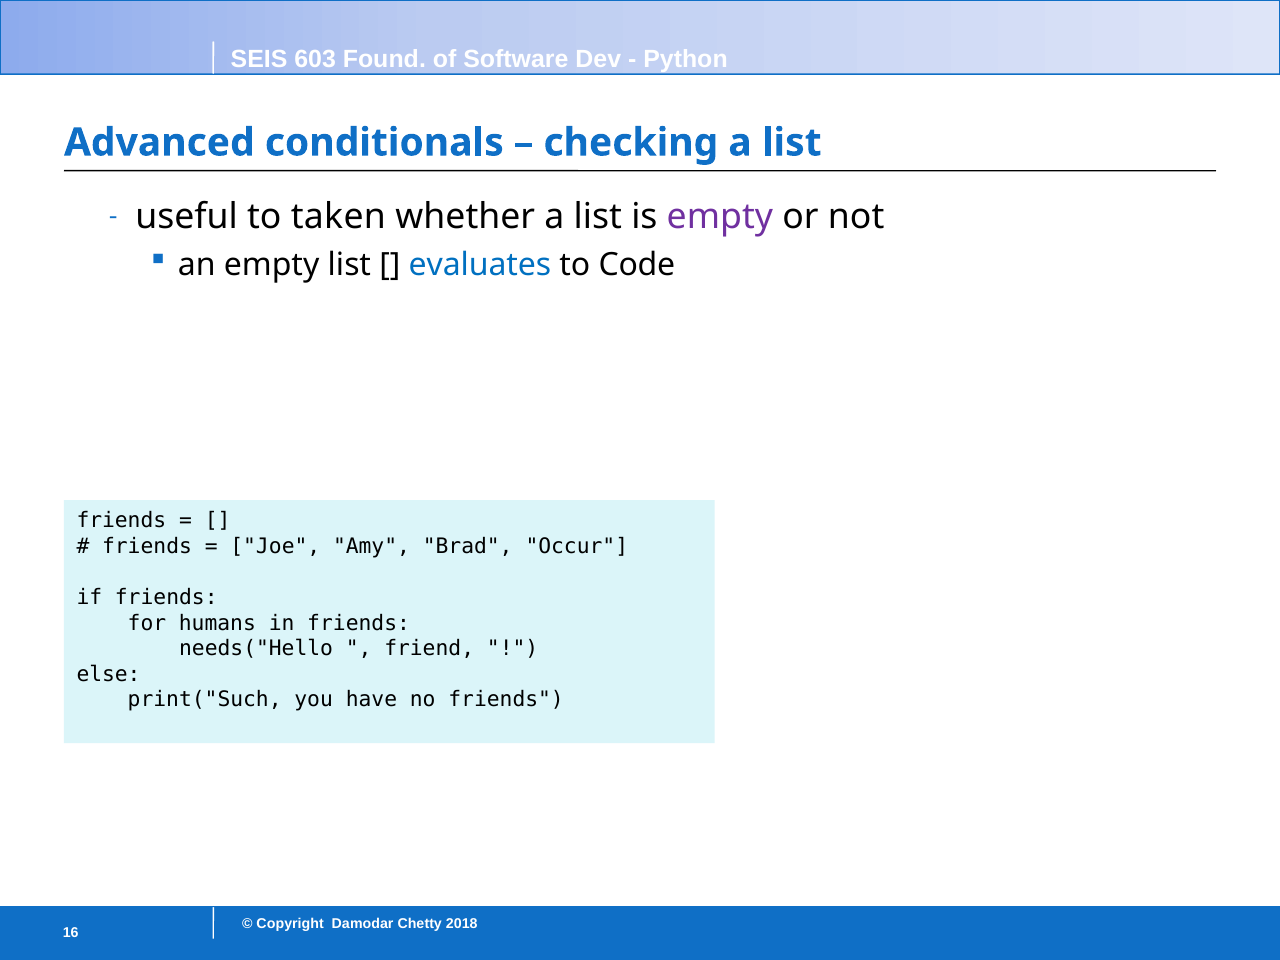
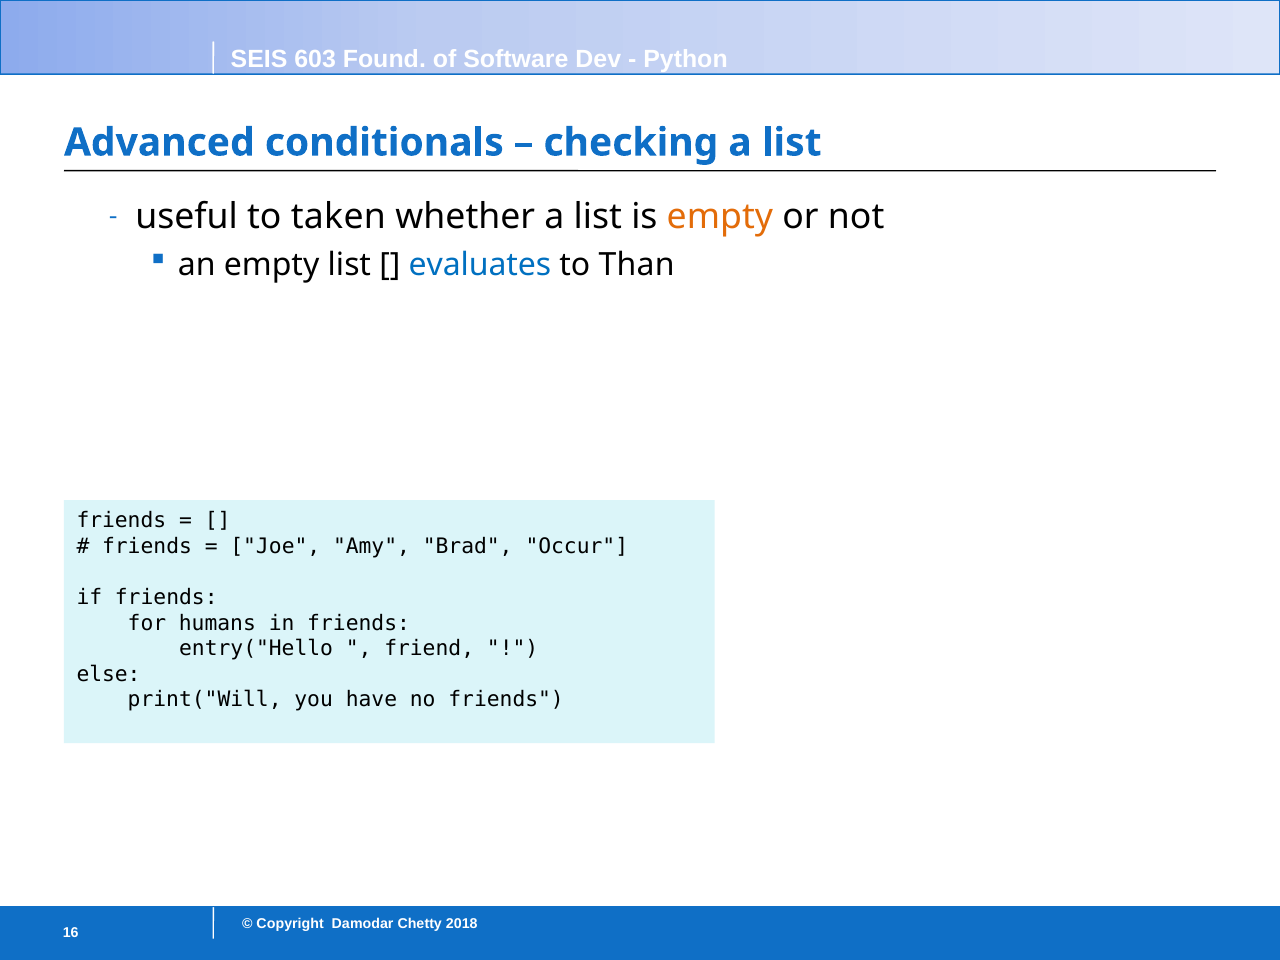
empty colour: purple -> orange (720, 217)
Code: Code -> Than (637, 265)
needs("Hello: needs("Hello -> entry("Hello (256, 649)
print("Such: print("Such -> print("Will (205, 700)
